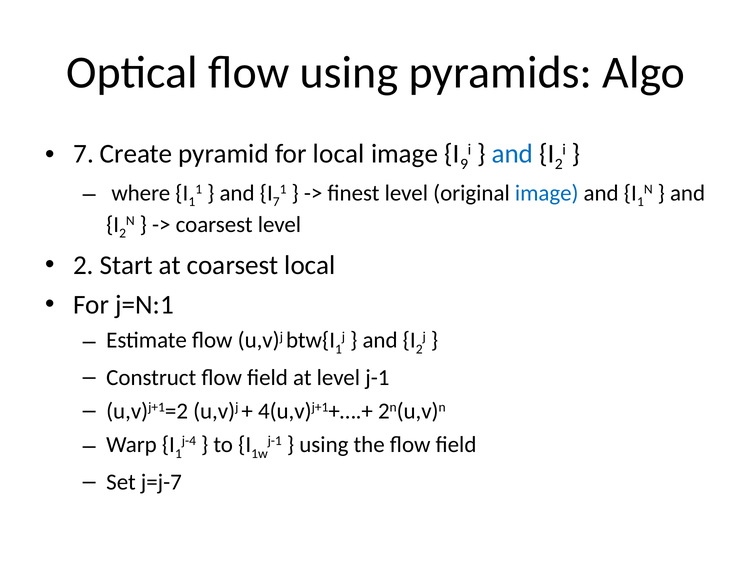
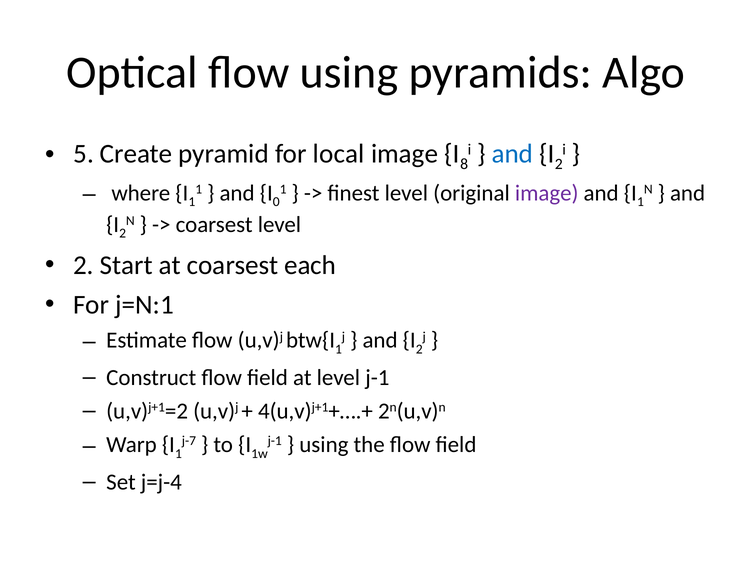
7: 7 -> 5 (84, 154)
9: 9 -> 8 (464, 164)
7: 7 -> 0 (276, 202)
image colour: blue -> purple (547, 193)
coarsest local: local -> each (310, 266)
j-4: j-4 -> j-7 (189, 441)
j=j-7: j=j-7 -> j=j-4 (161, 482)
